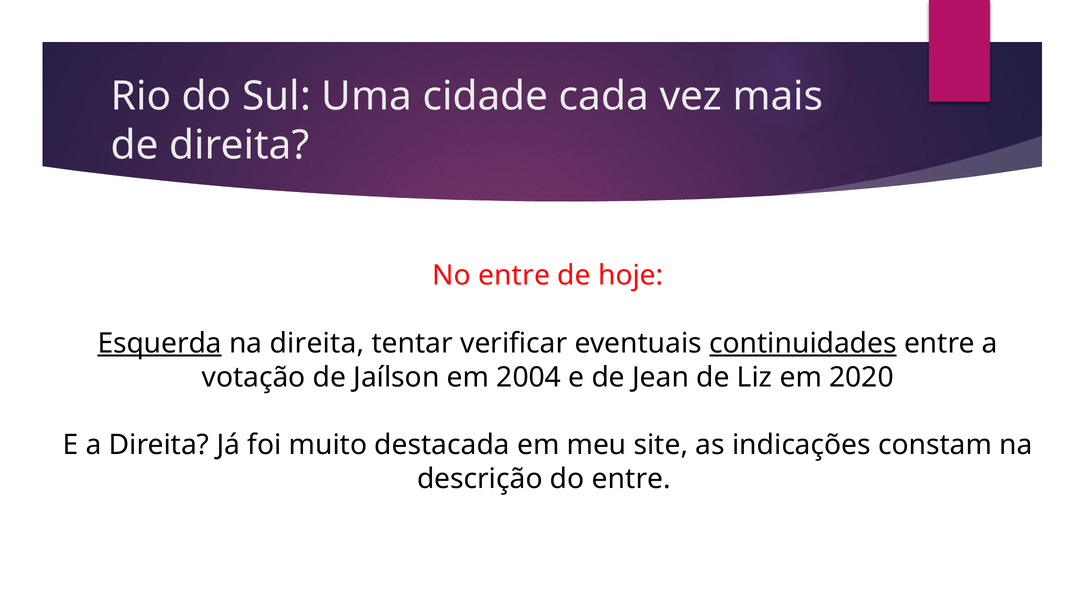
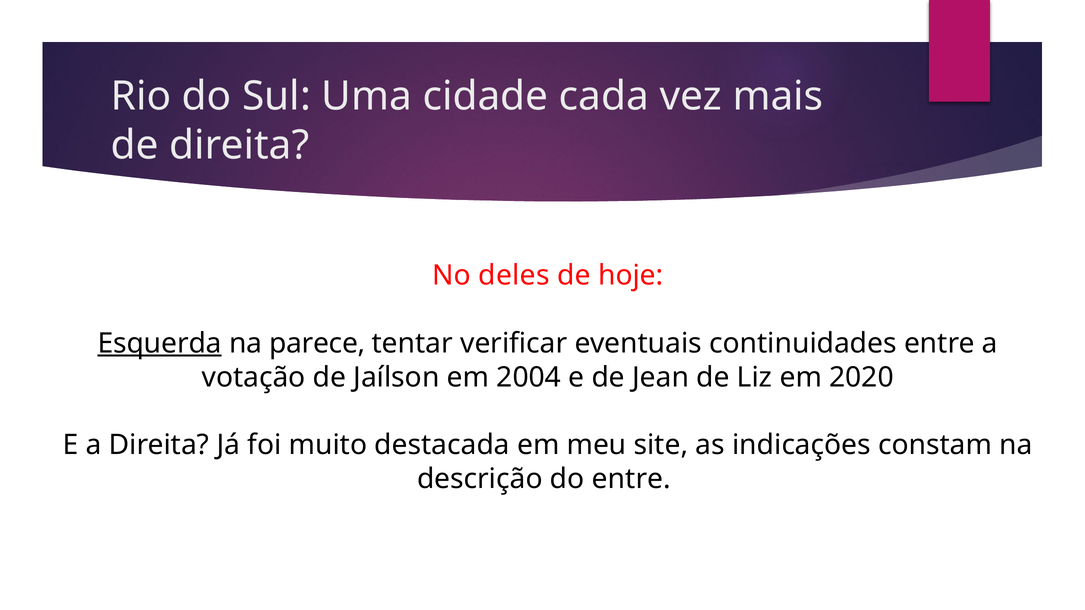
No entre: entre -> deles (514, 276)
na direita: direita -> parece (317, 344)
continuidades underline: present -> none (803, 344)
